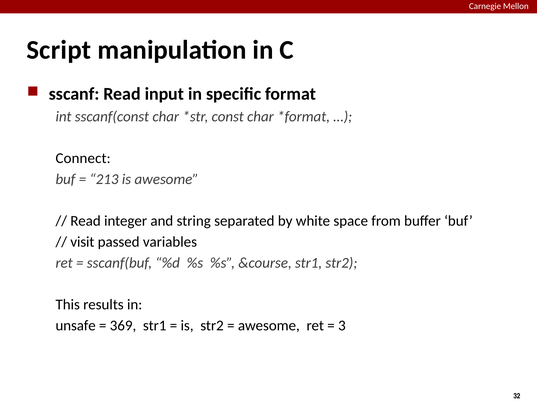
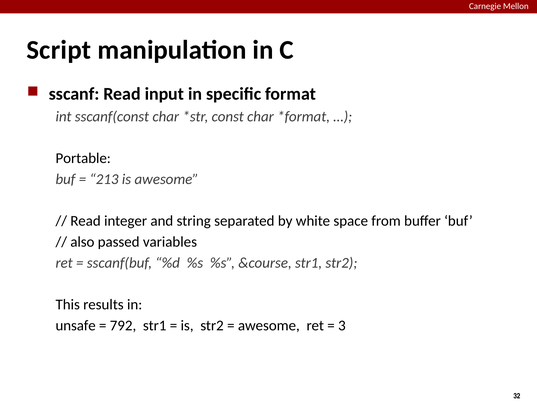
Connect: Connect -> Portable (83, 158)
visit: visit -> also (82, 242)
369: 369 -> 792 (123, 325)
